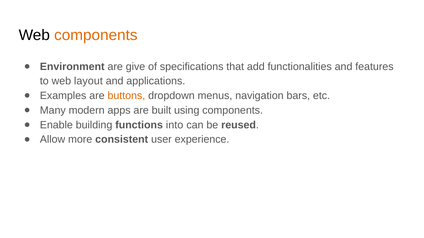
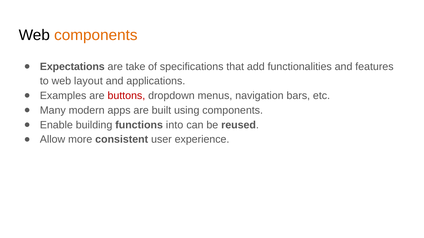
Environment: Environment -> Expectations (72, 67)
give: give -> take (136, 67)
buttons colour: orange -> red (126, 96)
